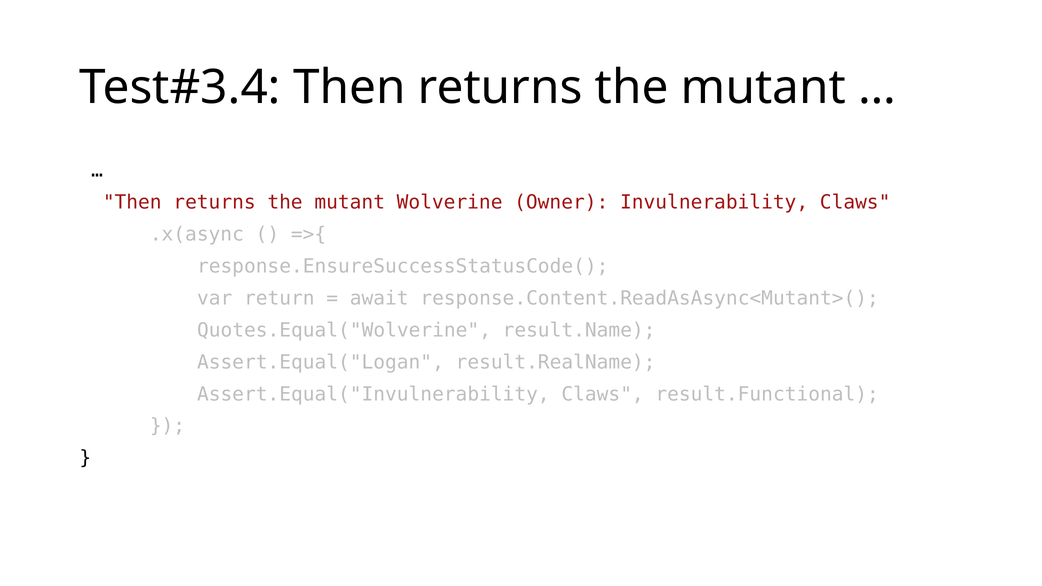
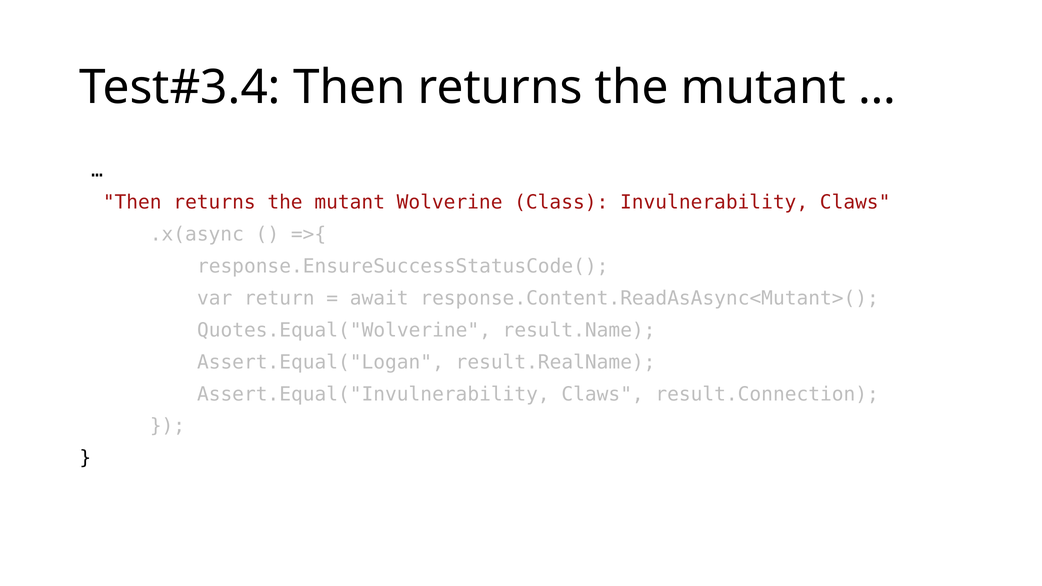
Owner: Owner -> Class (561, 202)
result.Functional: result.Functional -> result.Connection (767, 394)
